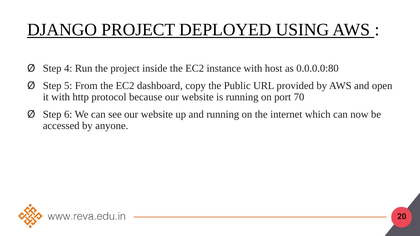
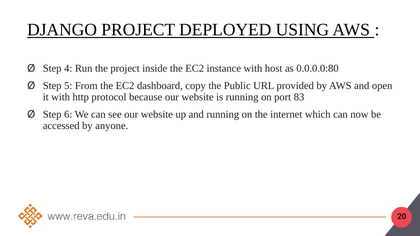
70: 70 -> 83 (299, 97)
